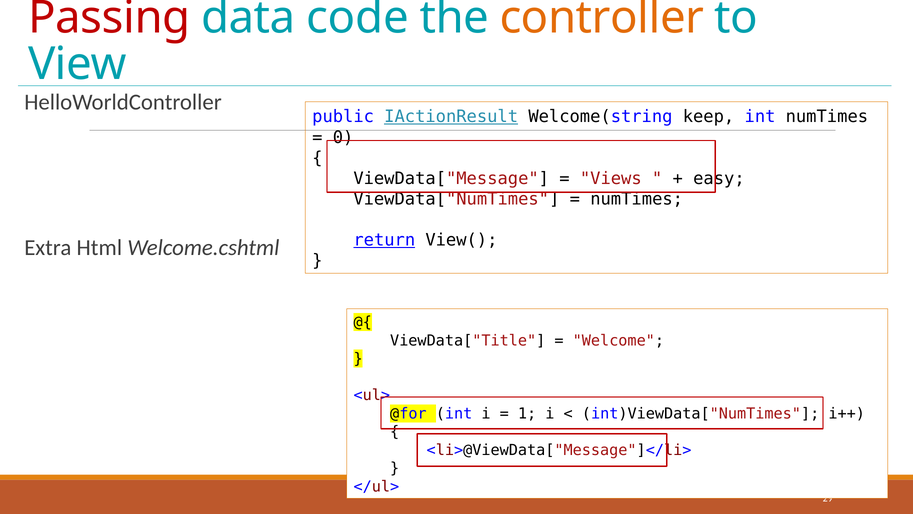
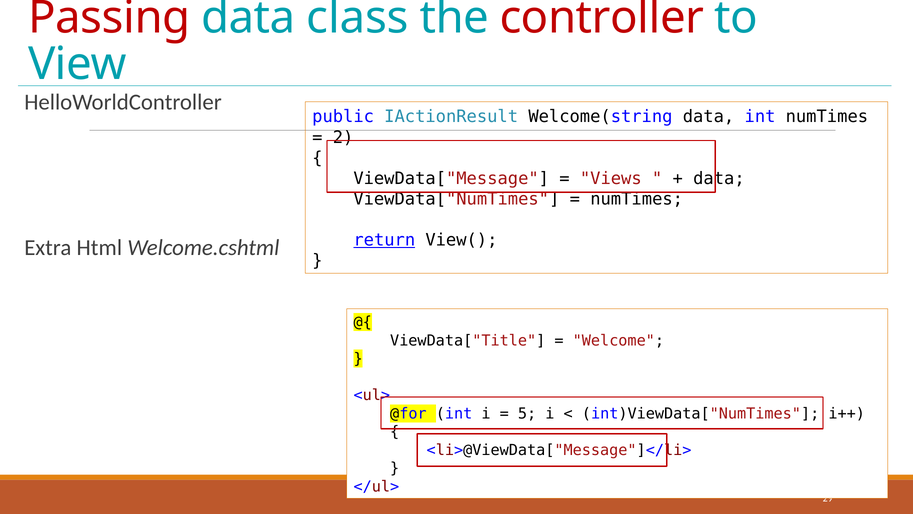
code: code -> class (358, 18)
controller colour: orange -> red (602, 18)
IActionResult underline: present -> none (451, 117)
Welcome(string keep: keep -> data (709, 117)
0: 0 -> 2 (343, 137)
easy: easy -> data (719, 178)
1: 1 -> 5 (527, 413)
